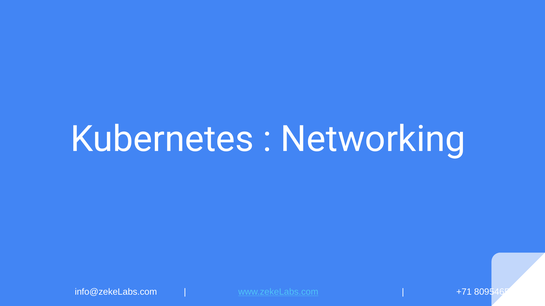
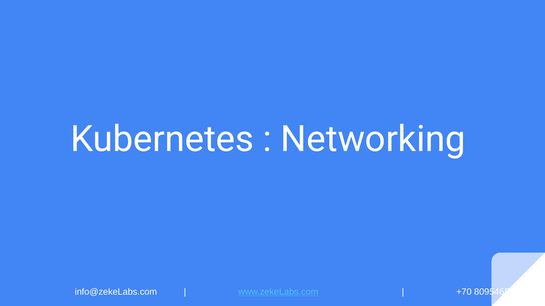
+71: +71 -> +70 (464, 292)
